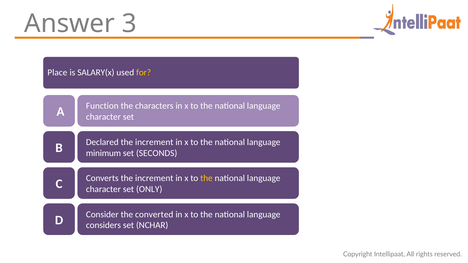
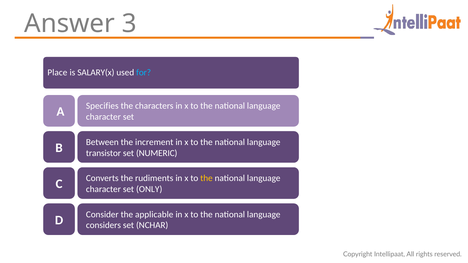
for colour: yellow -> light blue (144, 73)
Function: Function -> Specifies (102, 106)
Declared: Declared -> Between (102, 142)
minimum: minimum -> transistor (103, 153)
SECONDS: SECONDS -> NUMERIC (157, 153)
Converts the increment: increment -> rudiments (154, 178)
converted: converted -> applicable (154, 215)
